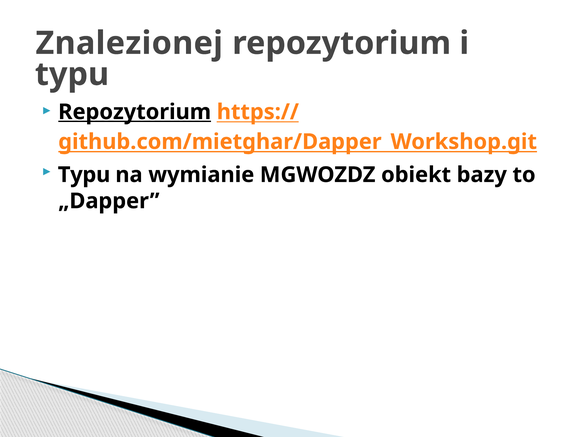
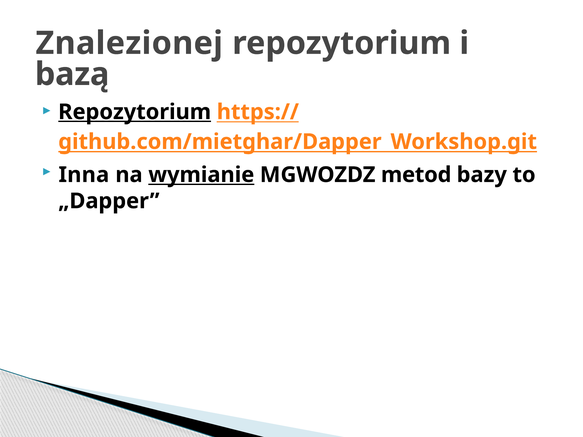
typu: typu -> bazą (72, 74)
Typu: Typu -> Inna (84, 175)
wymianie underline: none -> present (201, 175)
obiekt: obiekt -> metod (416, 175)
